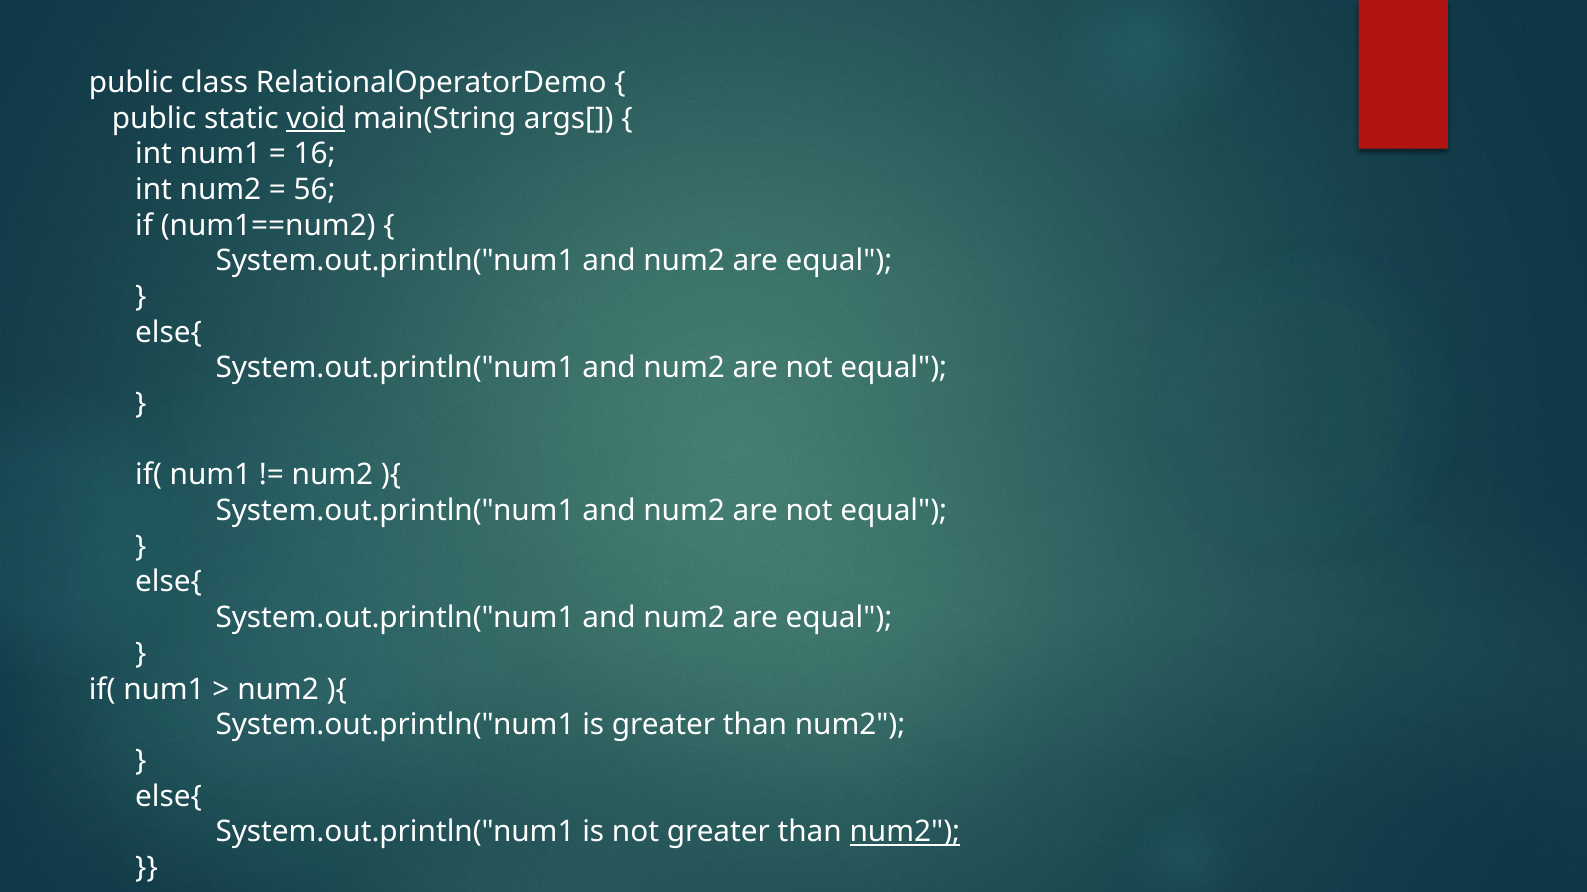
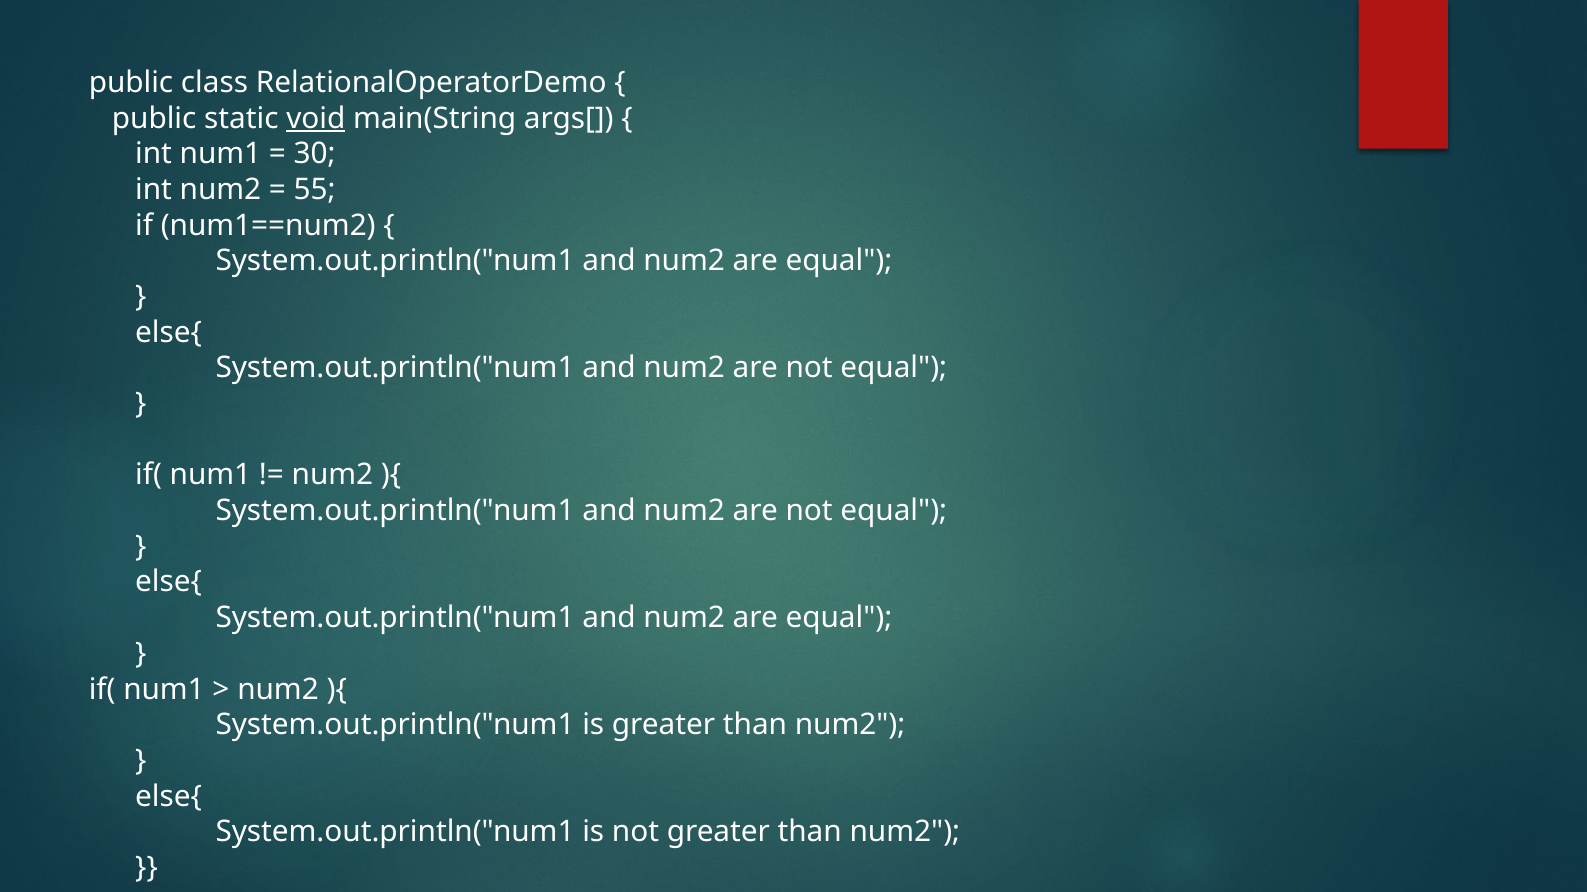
16: 16 -> 30 (315, 154)
56: 56 -> 55 (315, 190)
num2 underline: present -> none (905, 833)
